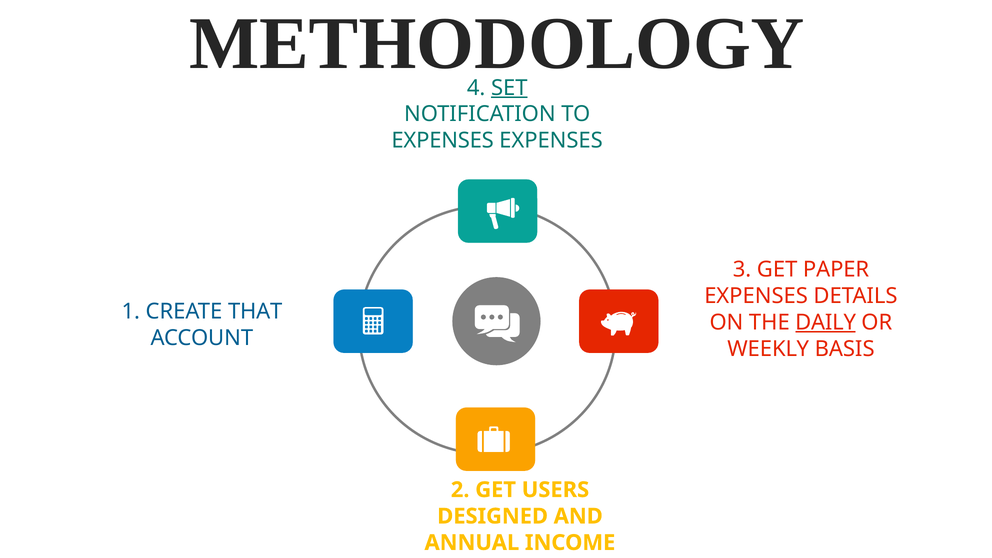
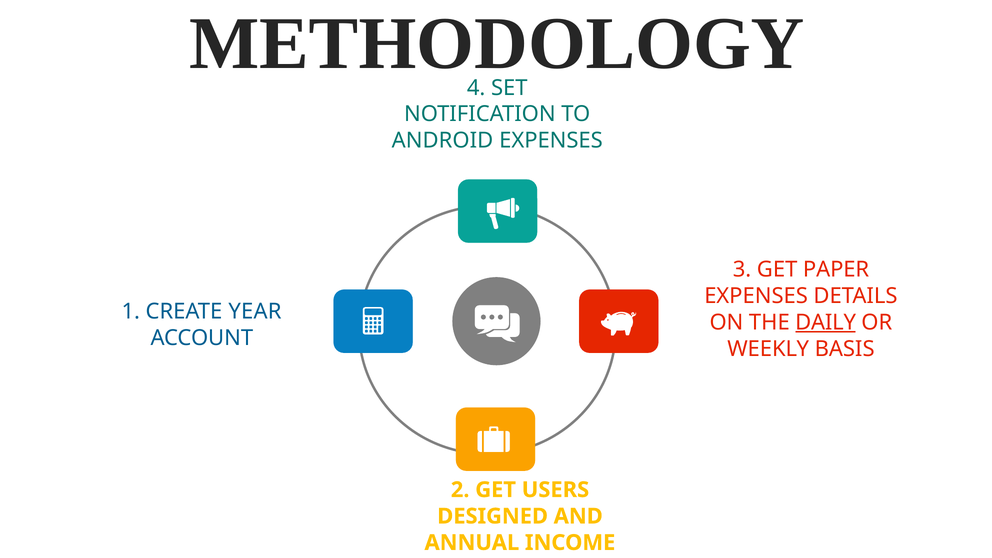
SET underline: present -> none (509, 88)
EXPENSES: EXPENSES -> ANDROID (442, 141)
THAT: THAT -> YEAR (255, 312)
